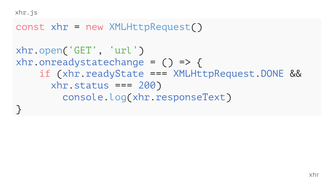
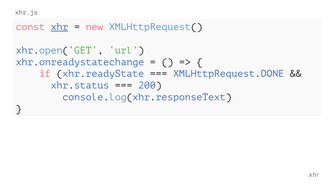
xhr underline: none -> present (60, 27)
